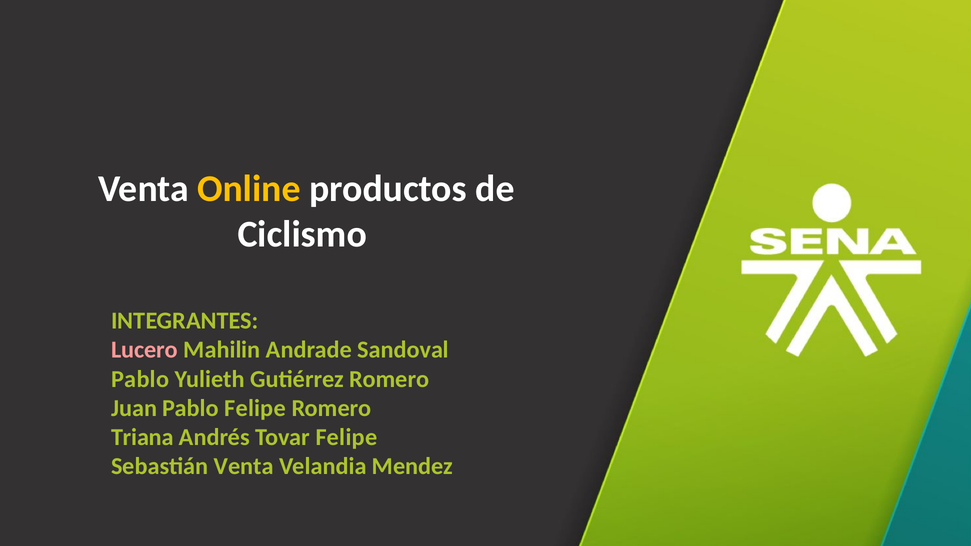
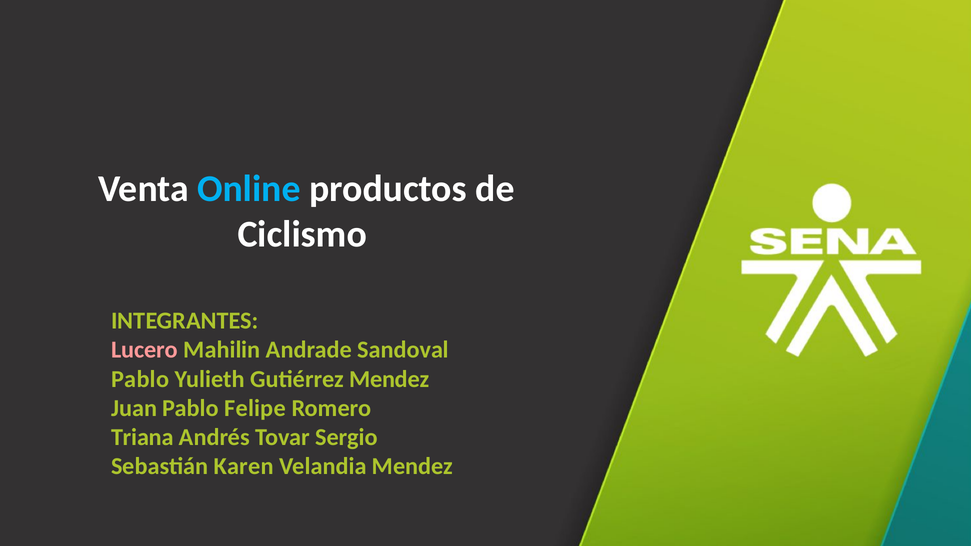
Online colour: yellow -> light blue (249, 189)
Gutiérrez Romero: Romero -> Mendez (389, 379)
Tovar Felipe: Felipe -> Sergio (347, 438)
Sebastián Venta: Venta -> Karen (244, 467)
